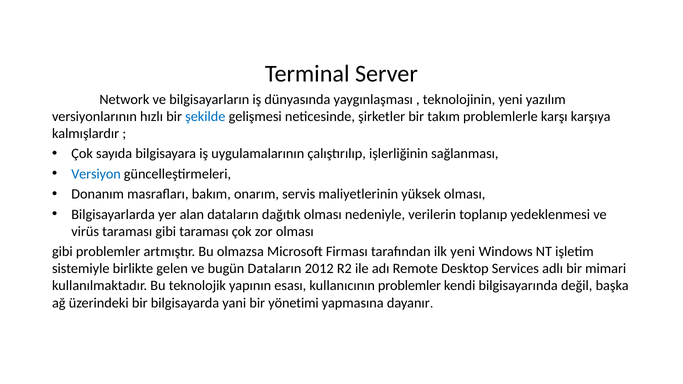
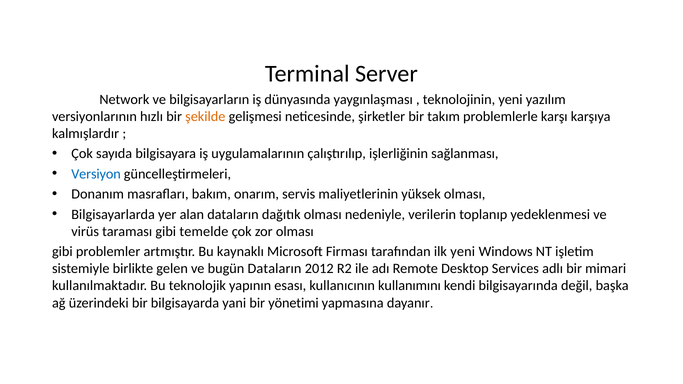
şekilde colour: blue -> orange (205, 117)
gibi taraması: taraması -> temelde (204, 232)
olmazsa: olmazsa -> kaynaklı (240, 252)
kullanıcının problemler: problemler -> kullanımını (409, 286)
